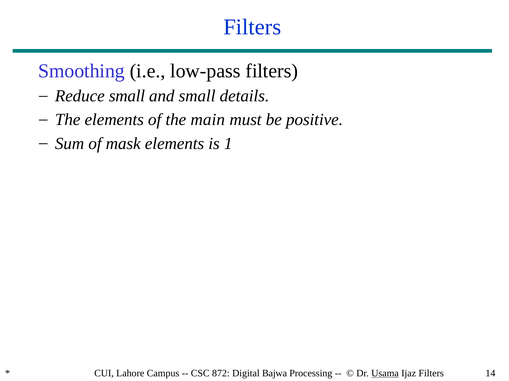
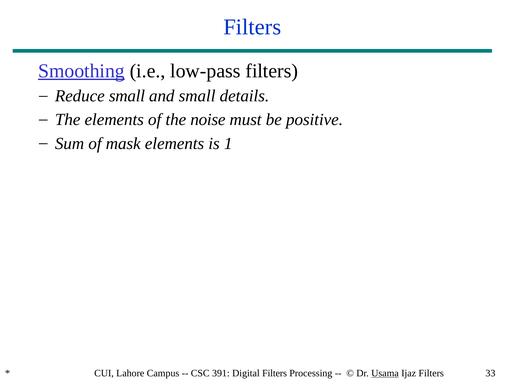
Smoothing underline: none -> present (81, 71)
main: main -> noise (208, 120)
872: 872 -> 391 (221, 374)
Digital Bajwa: Bajwa -> Filters (275, 374)
14: 14 -> 33 (490, 374)
